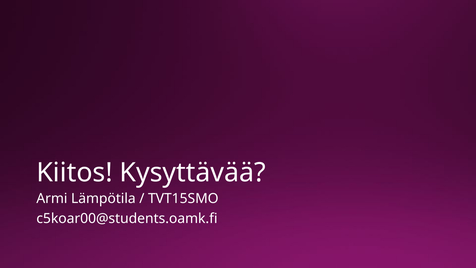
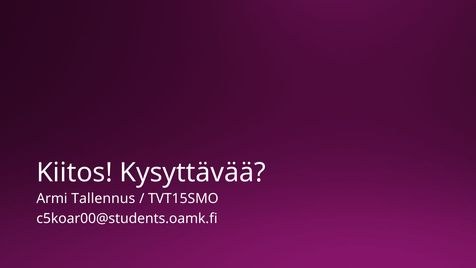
Lämpötila: Lämpötila -> Tallennus (103, 199)
